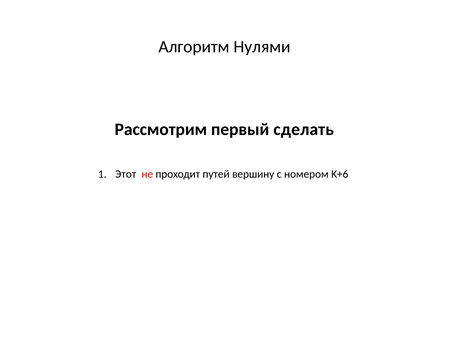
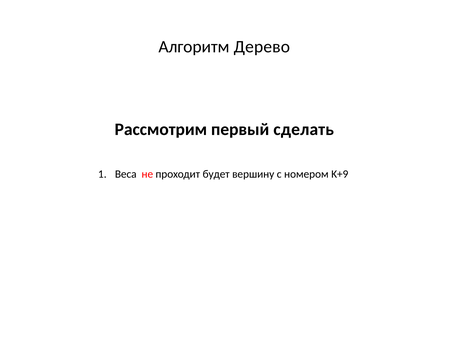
Нулями: Нулями -> Дерево (262, 47)
Этот: Этот -> Веса (126, 174)
путей: путей -> будет (216, 174)
K+6: K+6 -> K+9 (340, 174)
